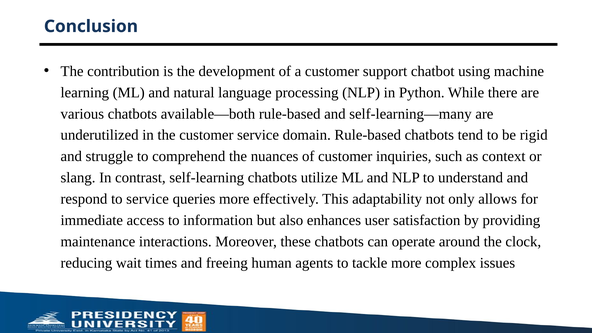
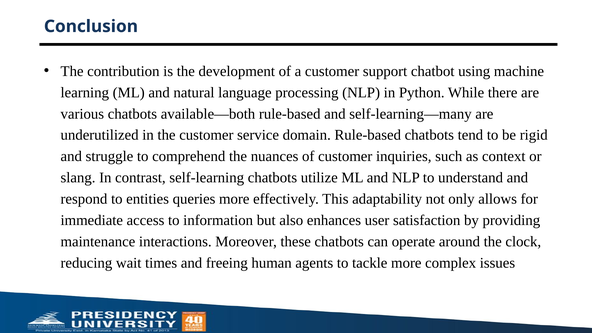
to service: service -> entities (148, 199)
